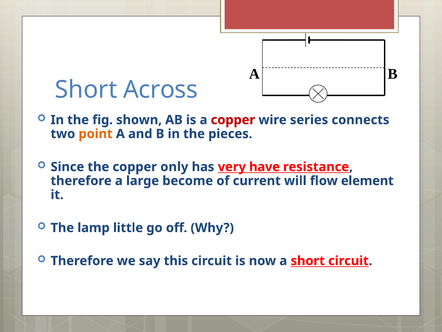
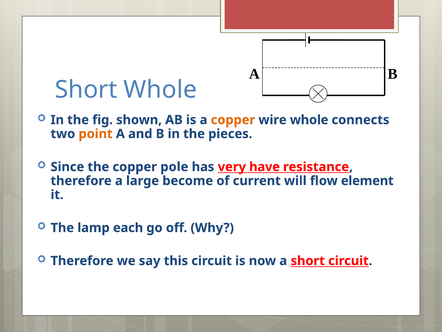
Short Across: Across -> Whole (160, 90)
copper colour: red -> orange (233, 120)
wire series: series -> whole (309, 120)
only: only -> pole (174, 167)
little: little -> each (128, 227)
